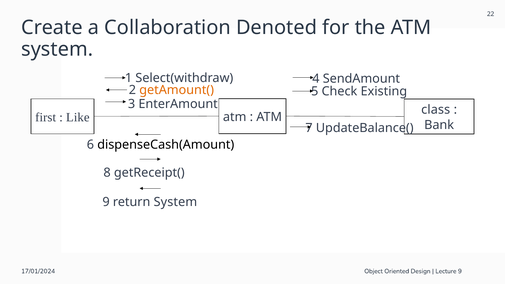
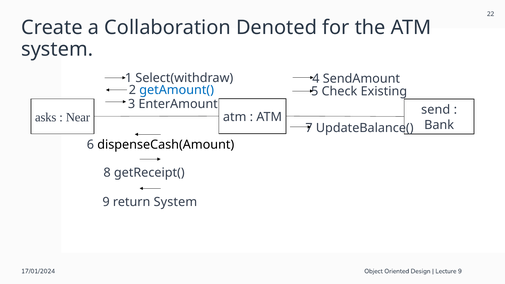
getAmount( colour: orange -> blue (177, 90)
class: class -> send (436, 110)
first: first -> asks (46, 117)
Like: Like -> Near (78, 117)
